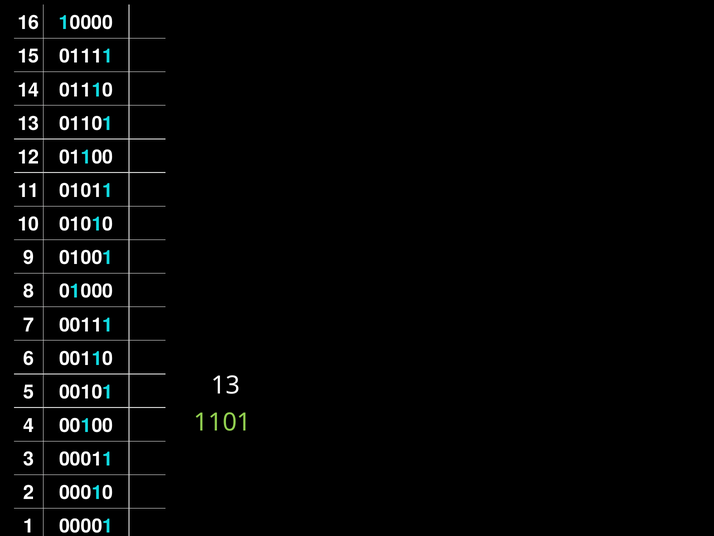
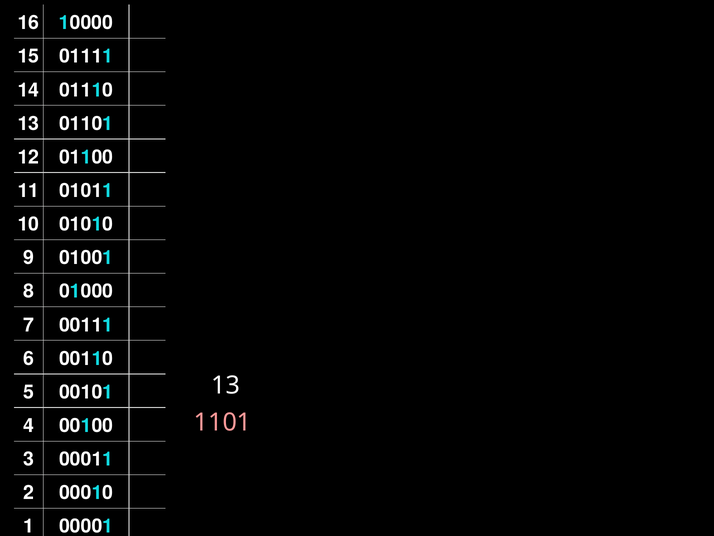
1101 colour: light green -> pink (223, 422)
